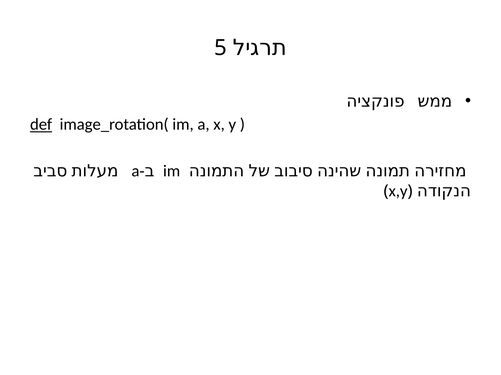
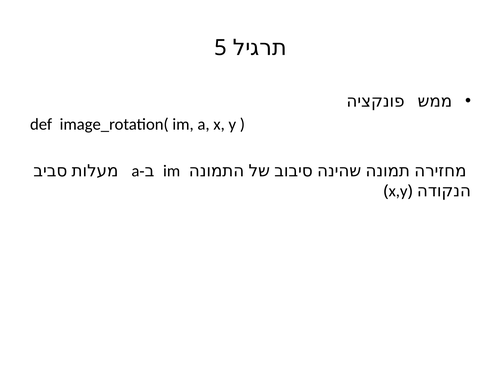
def underline: present -> none (41, 125)
